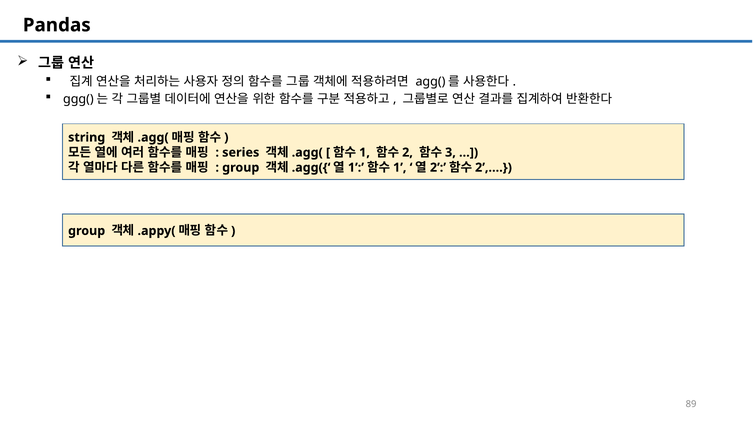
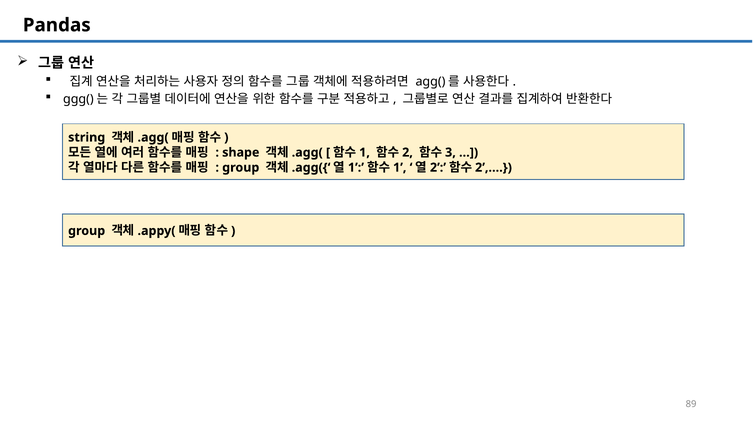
series: series -> shape (241, 153)
